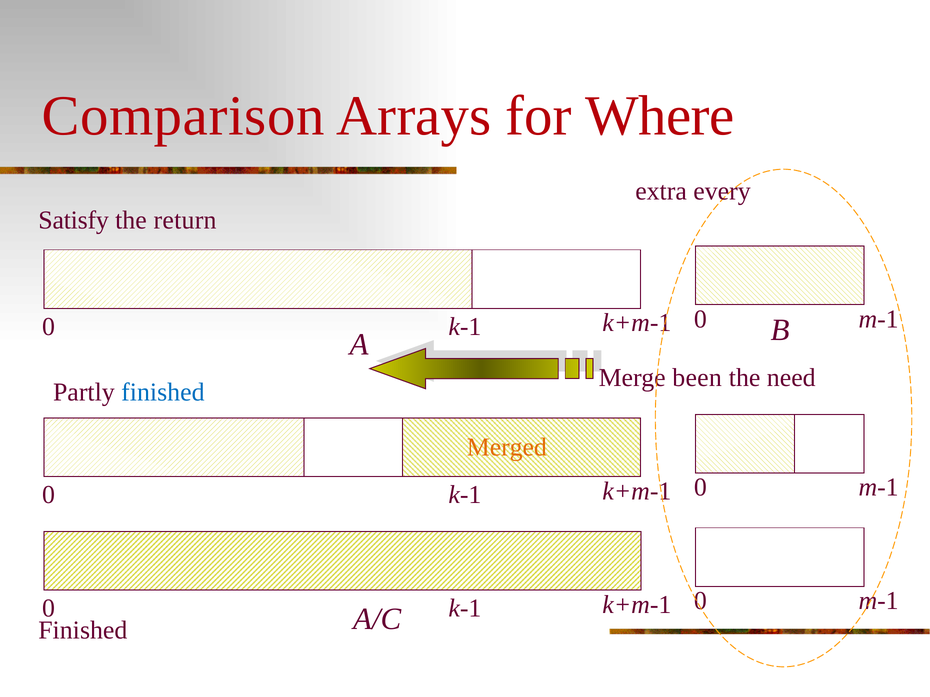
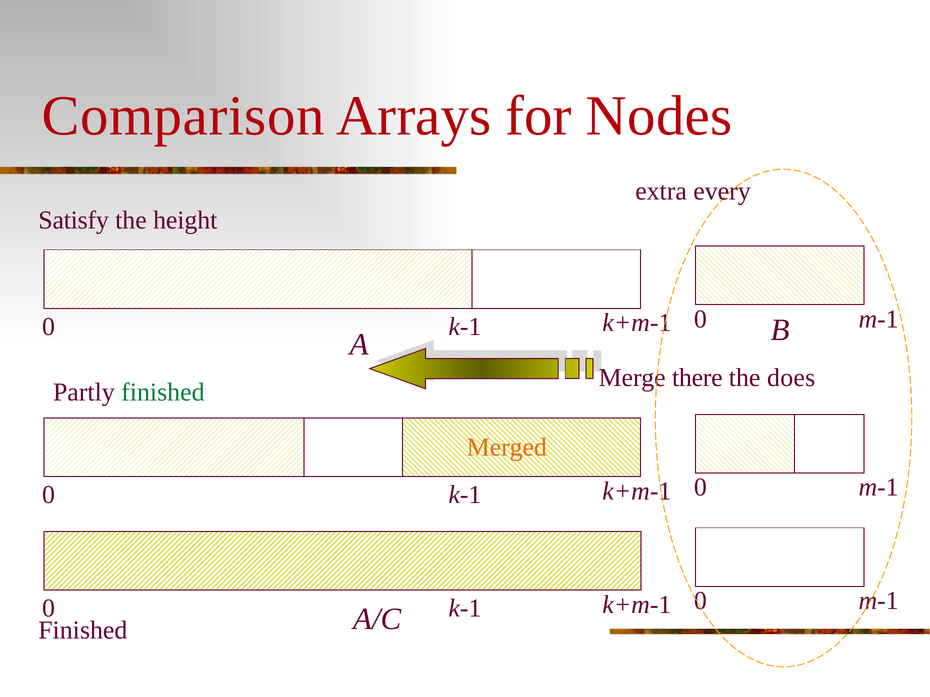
Where: Where -> Nodes (659, 116)
return: return -> height (185, 220)
been: been -> there (697, 378)
need: need -> does (791, 378)
finished colour: blue -> green (163, 393)
